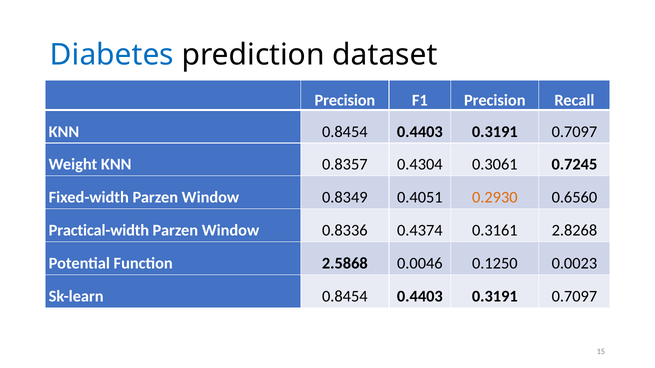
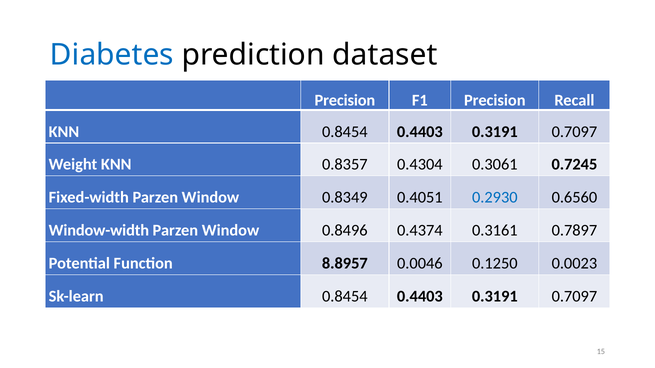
0.2930 colour: orange -> blue (495, 198)
Practical-width: Practical-width -> Window-width (99, 231)
0.8336: 0.8336 -> 0.8496 (345, 231)
2.8268: 2.8268 -> 0.7897 (574, 231)
2.5868: 2.5868 -> 8.8957 (345, 264)
